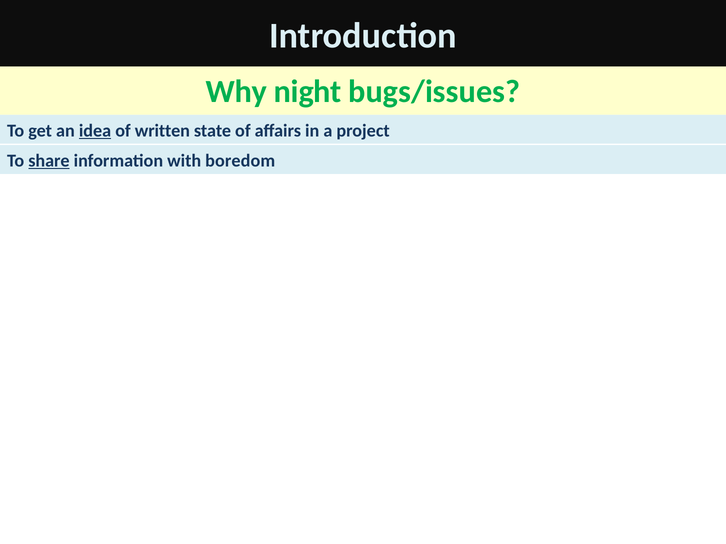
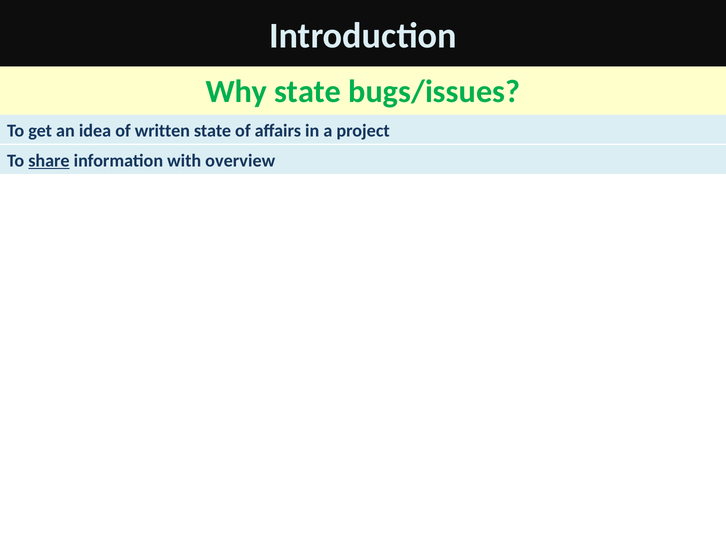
Why night: night -> state (308, 92)
idea underline: present -> none (95, 131)
boredom: boredom -> overview (240, 161)
